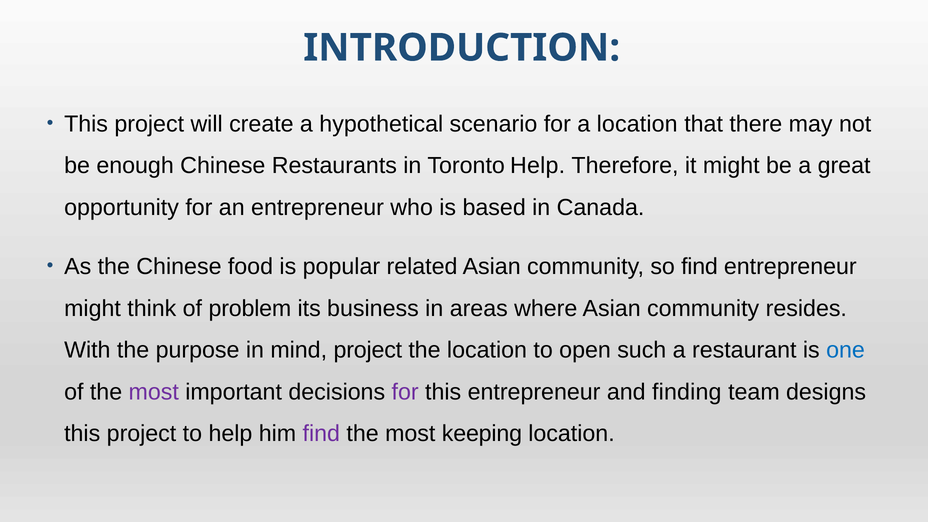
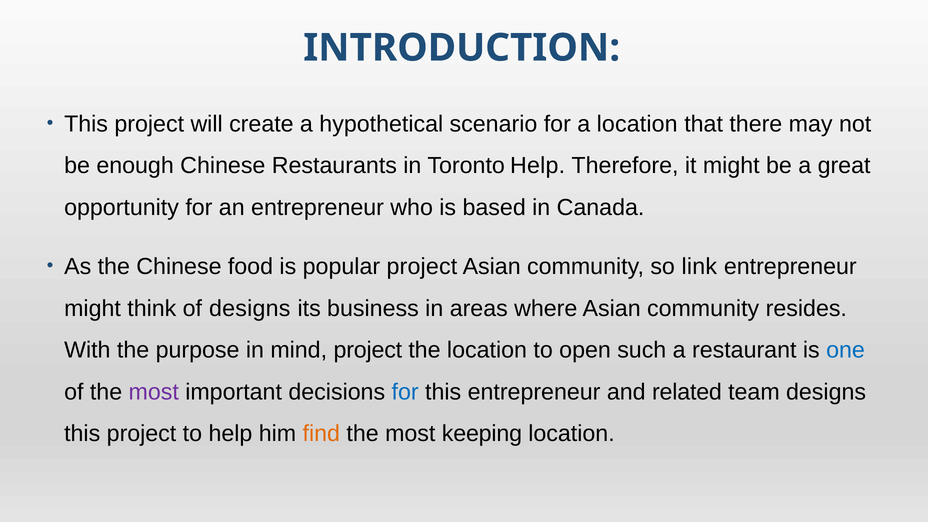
popular related: related -> project (422, 267)
so find: find -> link (699, 267)
of problem: problem -> designs (250, 309)
for colour: purple -> blue (405, 392)
finding: finding -> related (687, 392)
find colour: purple -> orange (321, 434)
